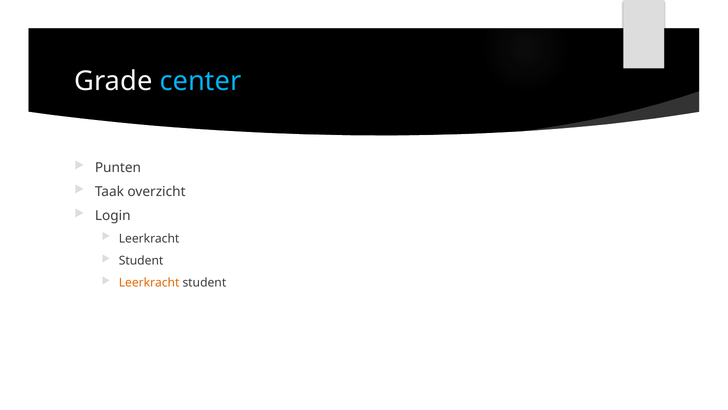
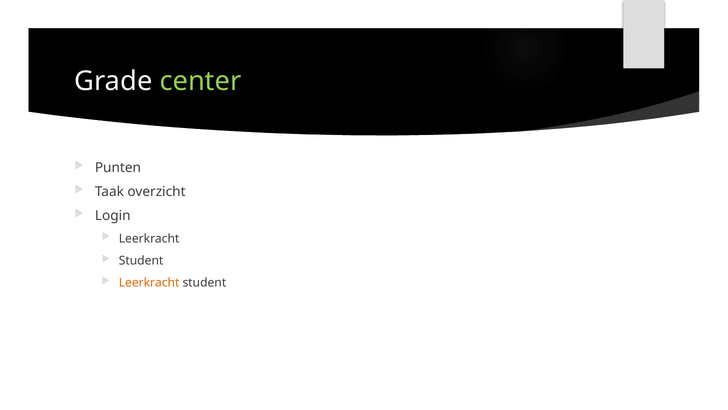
center colour: light blue -> light green (201, 81)
